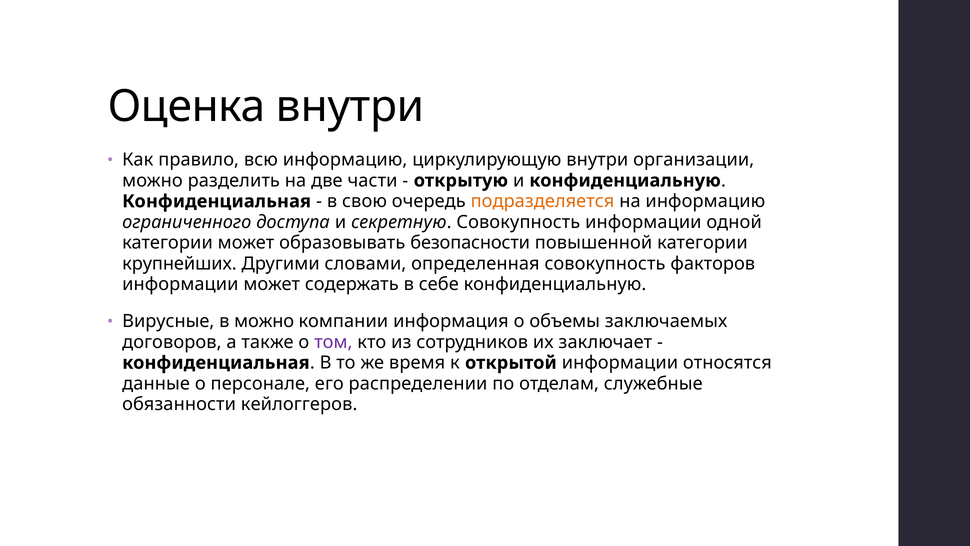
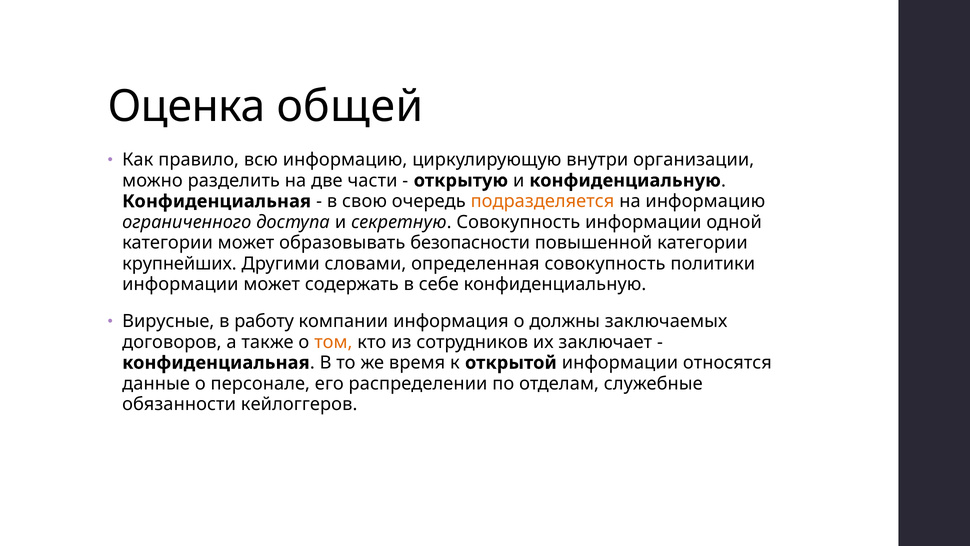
Оценка внутри: внутри -> общей (350, 107)
факторов: факторов -> политики (713, 263)
в можно: можно -> работу (264, 321)
объемы: объемы -> должны (565, 321)
том colour: purple -> orange (333, 342)
